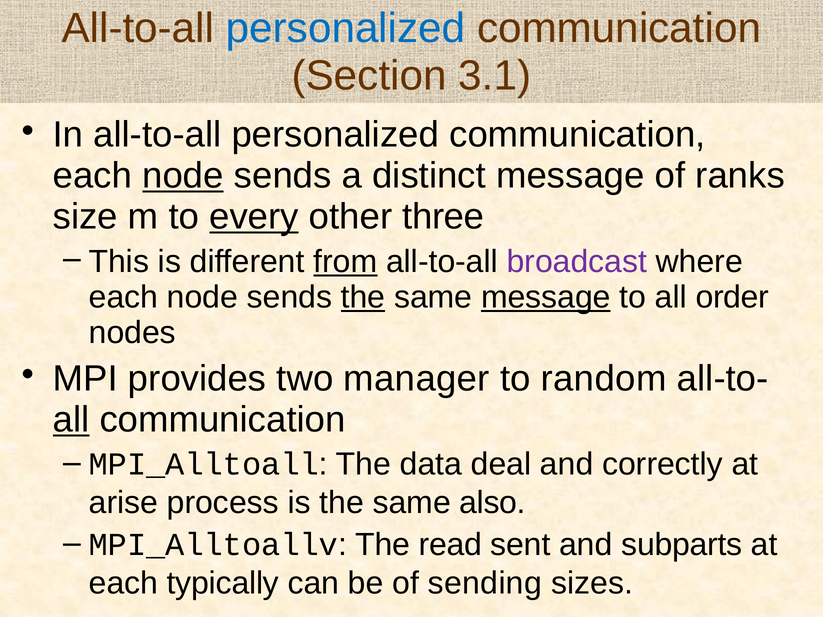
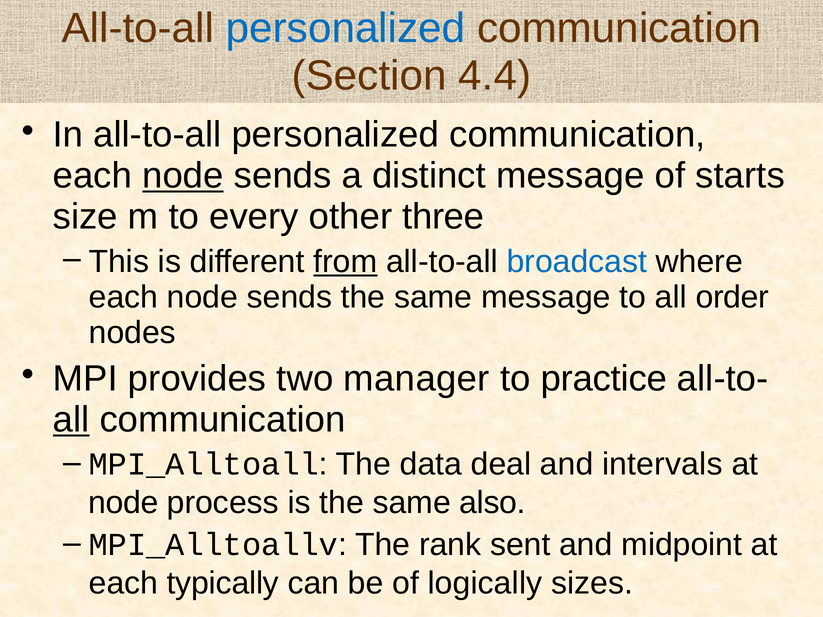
3.1: 3.1 -> 4.4 (495, 76)
ranks: ranks -> starts (740, 176)
every underline: present -> none (254, 217)
broadcast colour: purple -> blue (577, 262)
the underline: present -> none (363, 297)
message underline: present -> none (546, 297)
random: random -> practice (604, 379)
correctly: correctly -> intervals (662, 465)
arise: arise -> node (124, 503)
read: read -> rank (450, 545)
subparts: subparts -> midpoint (682, 545)
sending: sending -> logically (485, 584)
